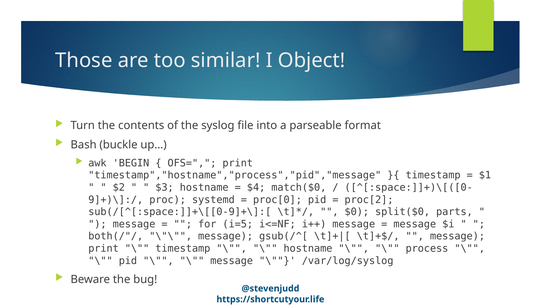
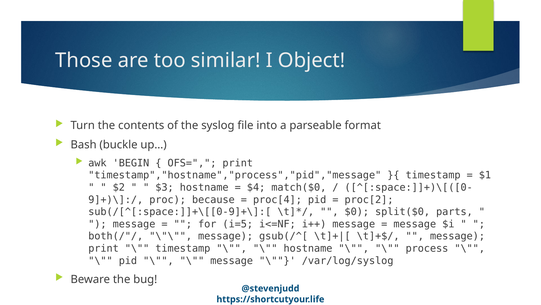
systemd: systemd -> because (213, 199)
proc[0: proc[0 -> proc[4 (277, 199)
